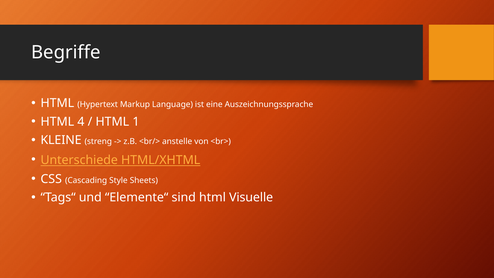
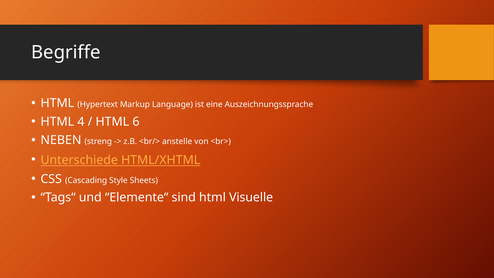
1: 1 -> 6 (136, 122)
KLEINE: KLEINE -> NEBEN (61, 140)
